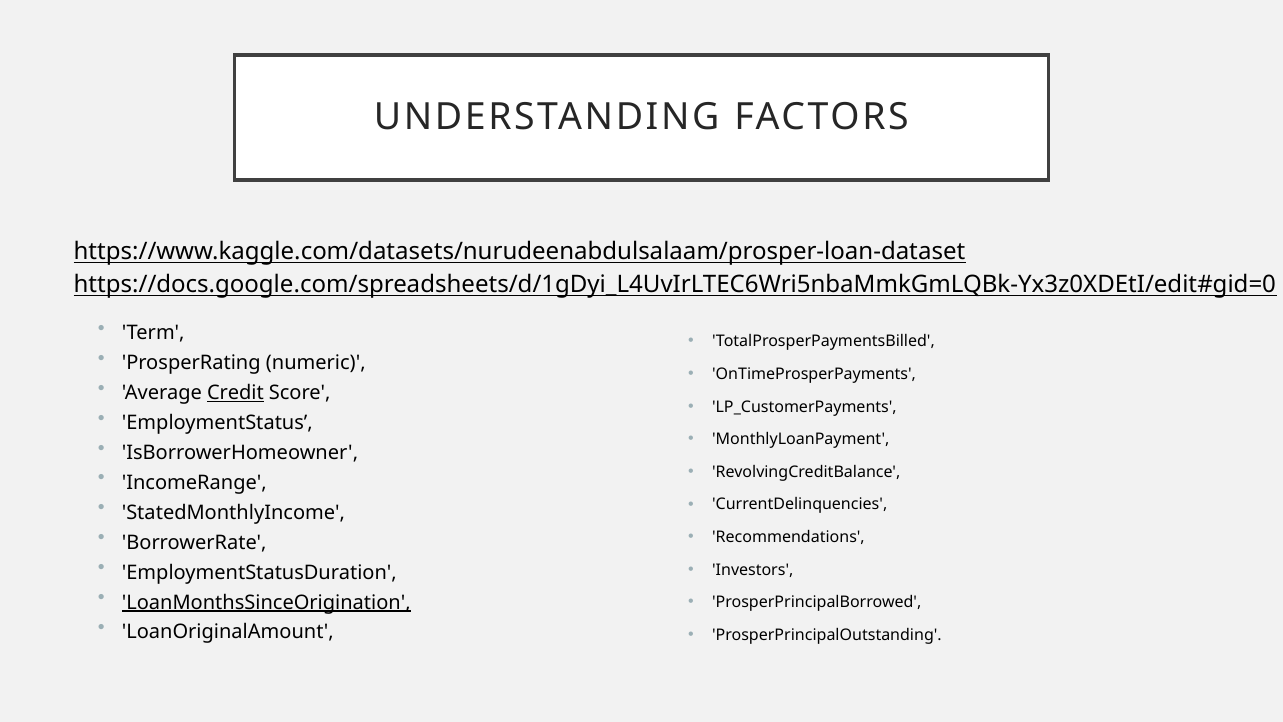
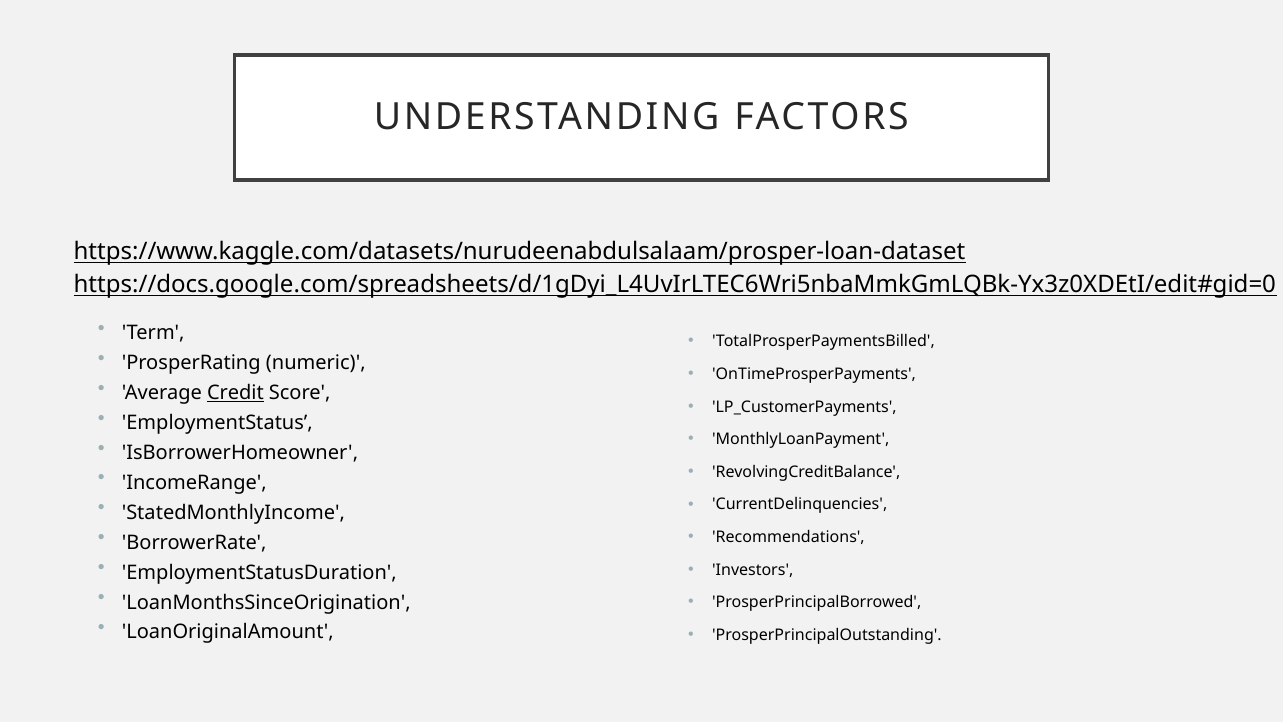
LoanMonthsSinceOrigination underline: present -> none (266, 602)
